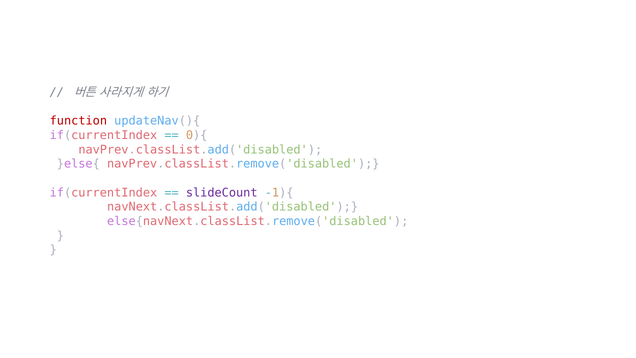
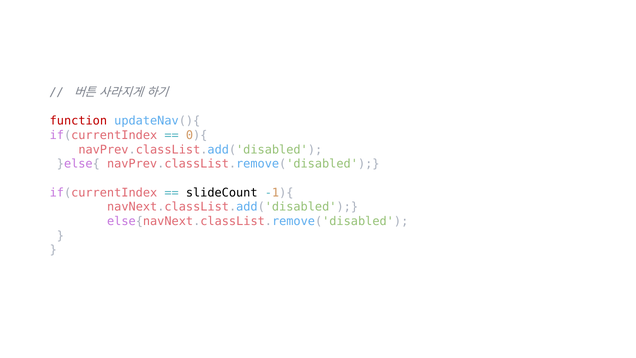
slideCount colour: purple -> black (222, 192)
